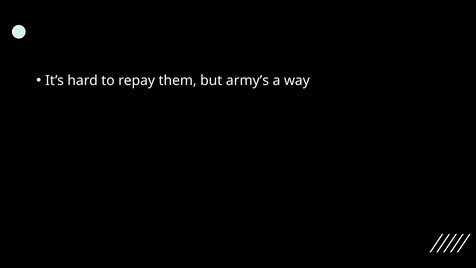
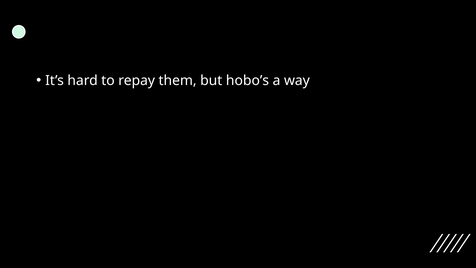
army’s: army’s -> hobo’s (247, 80)
